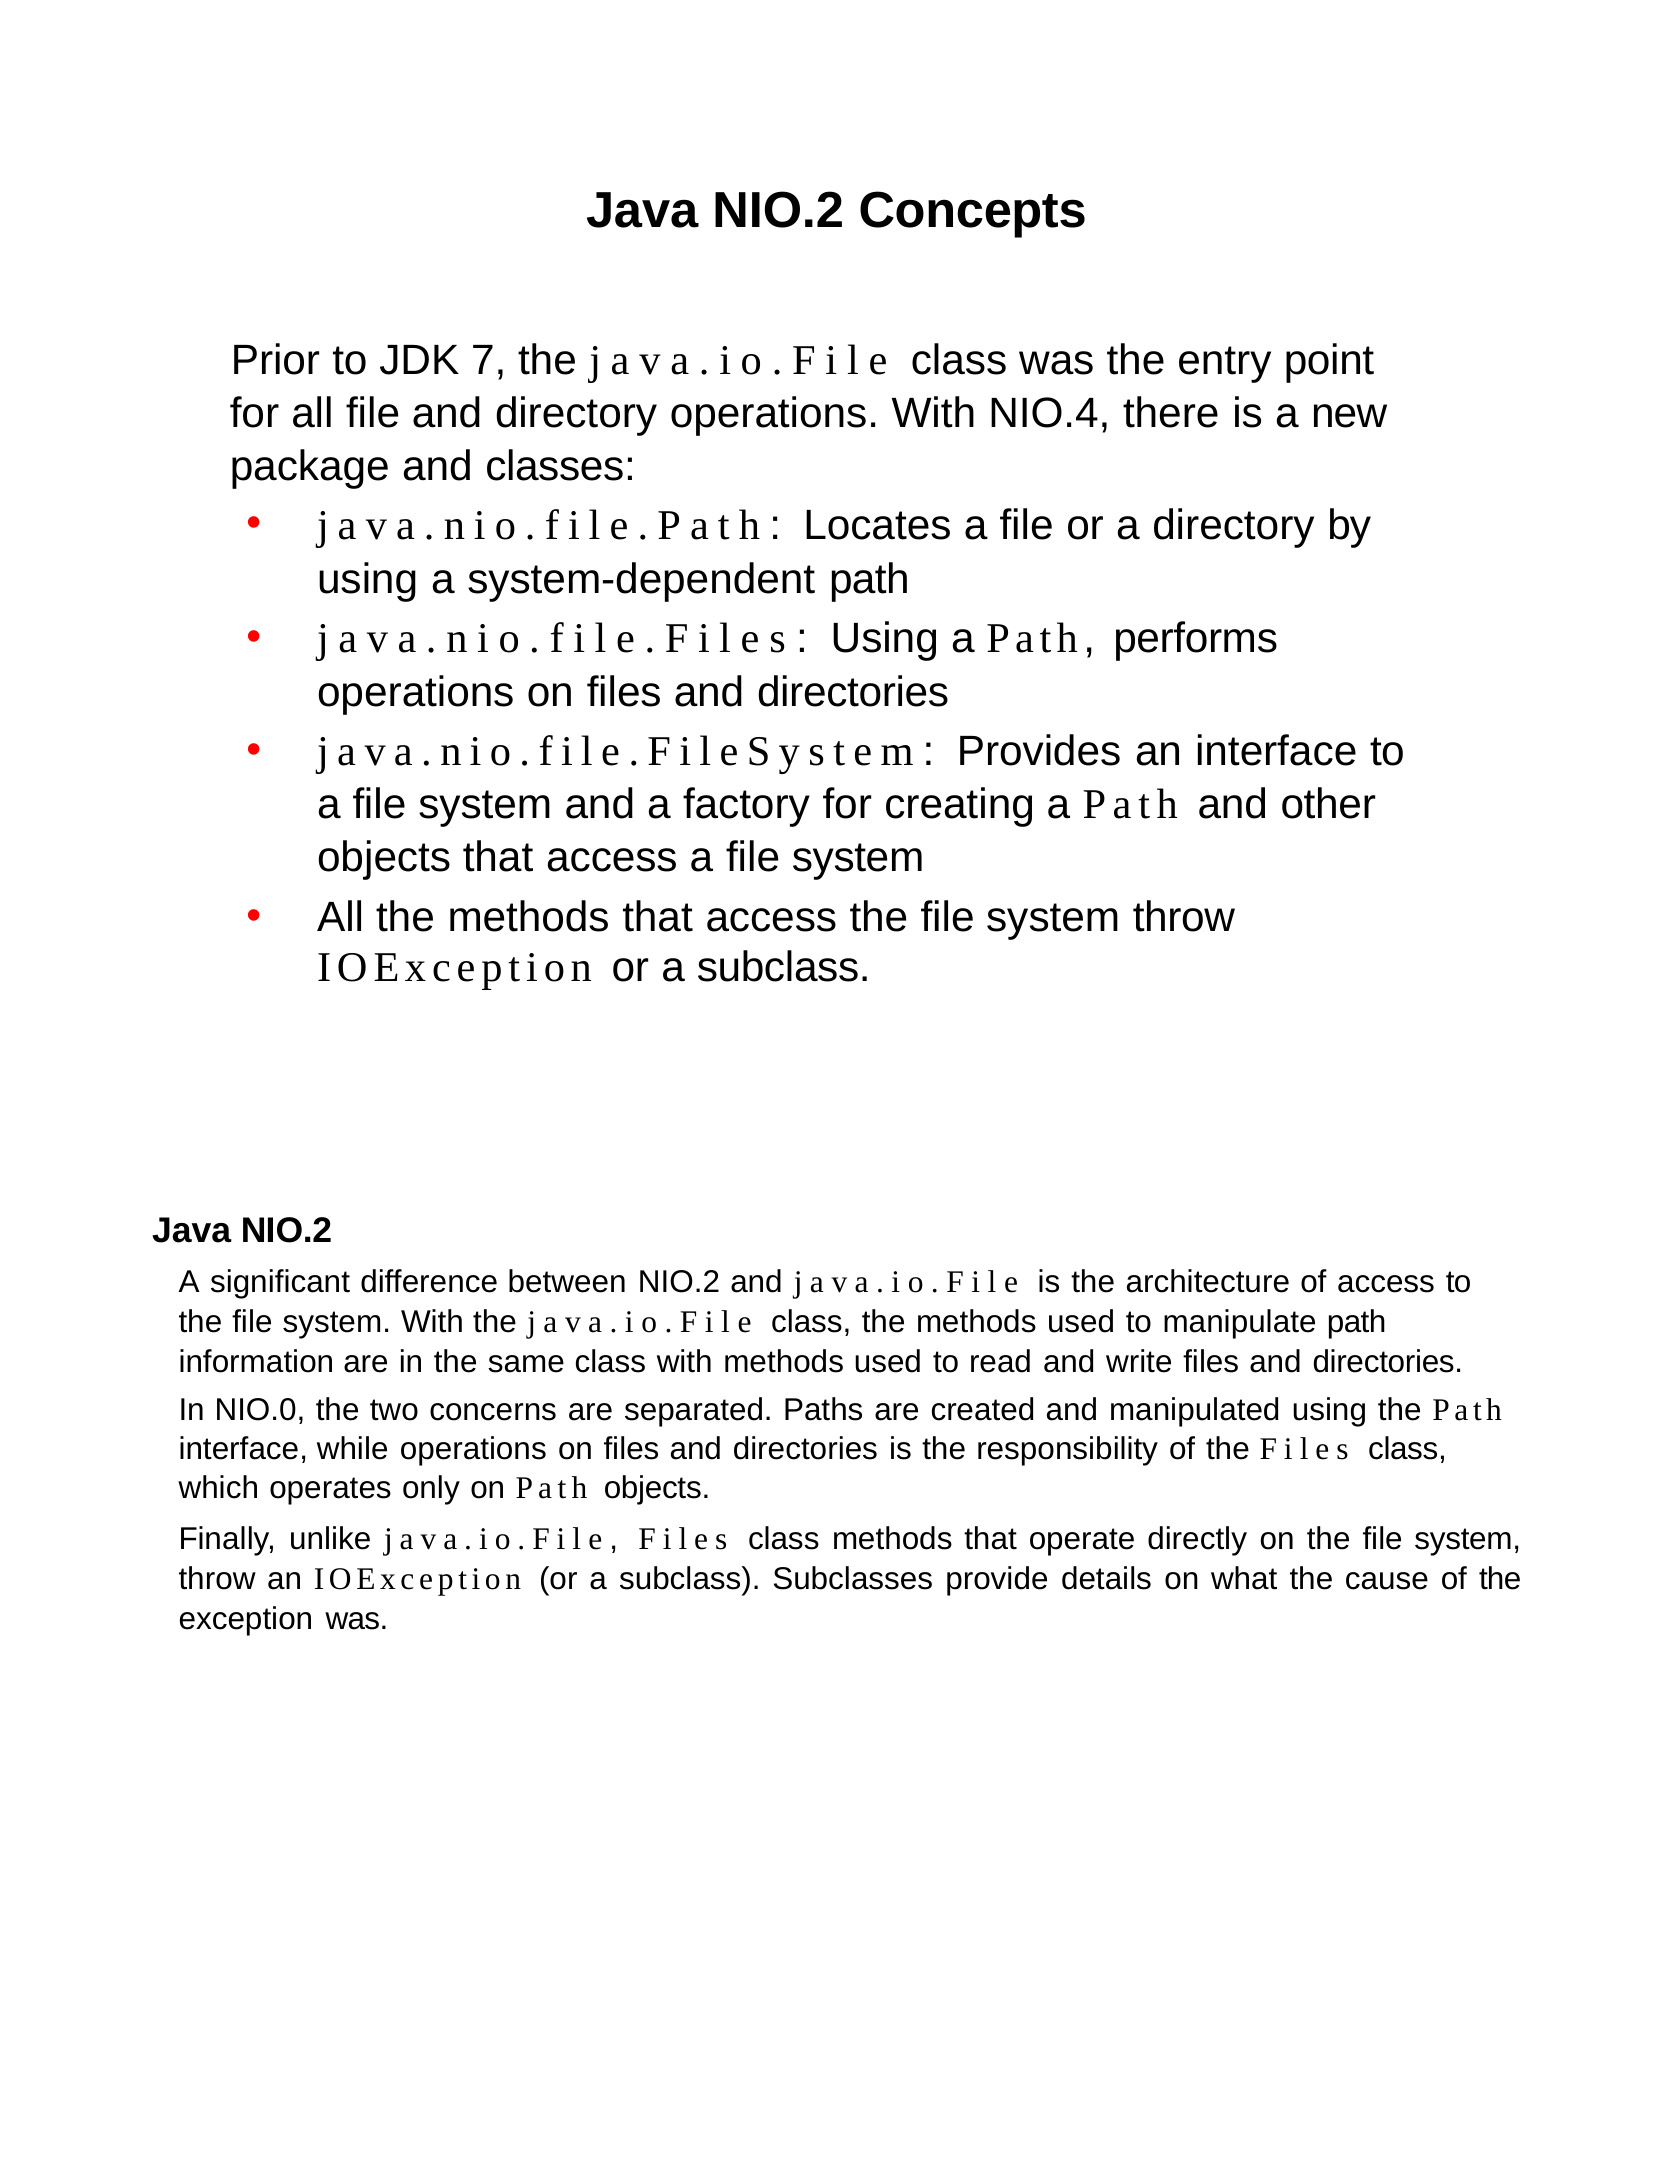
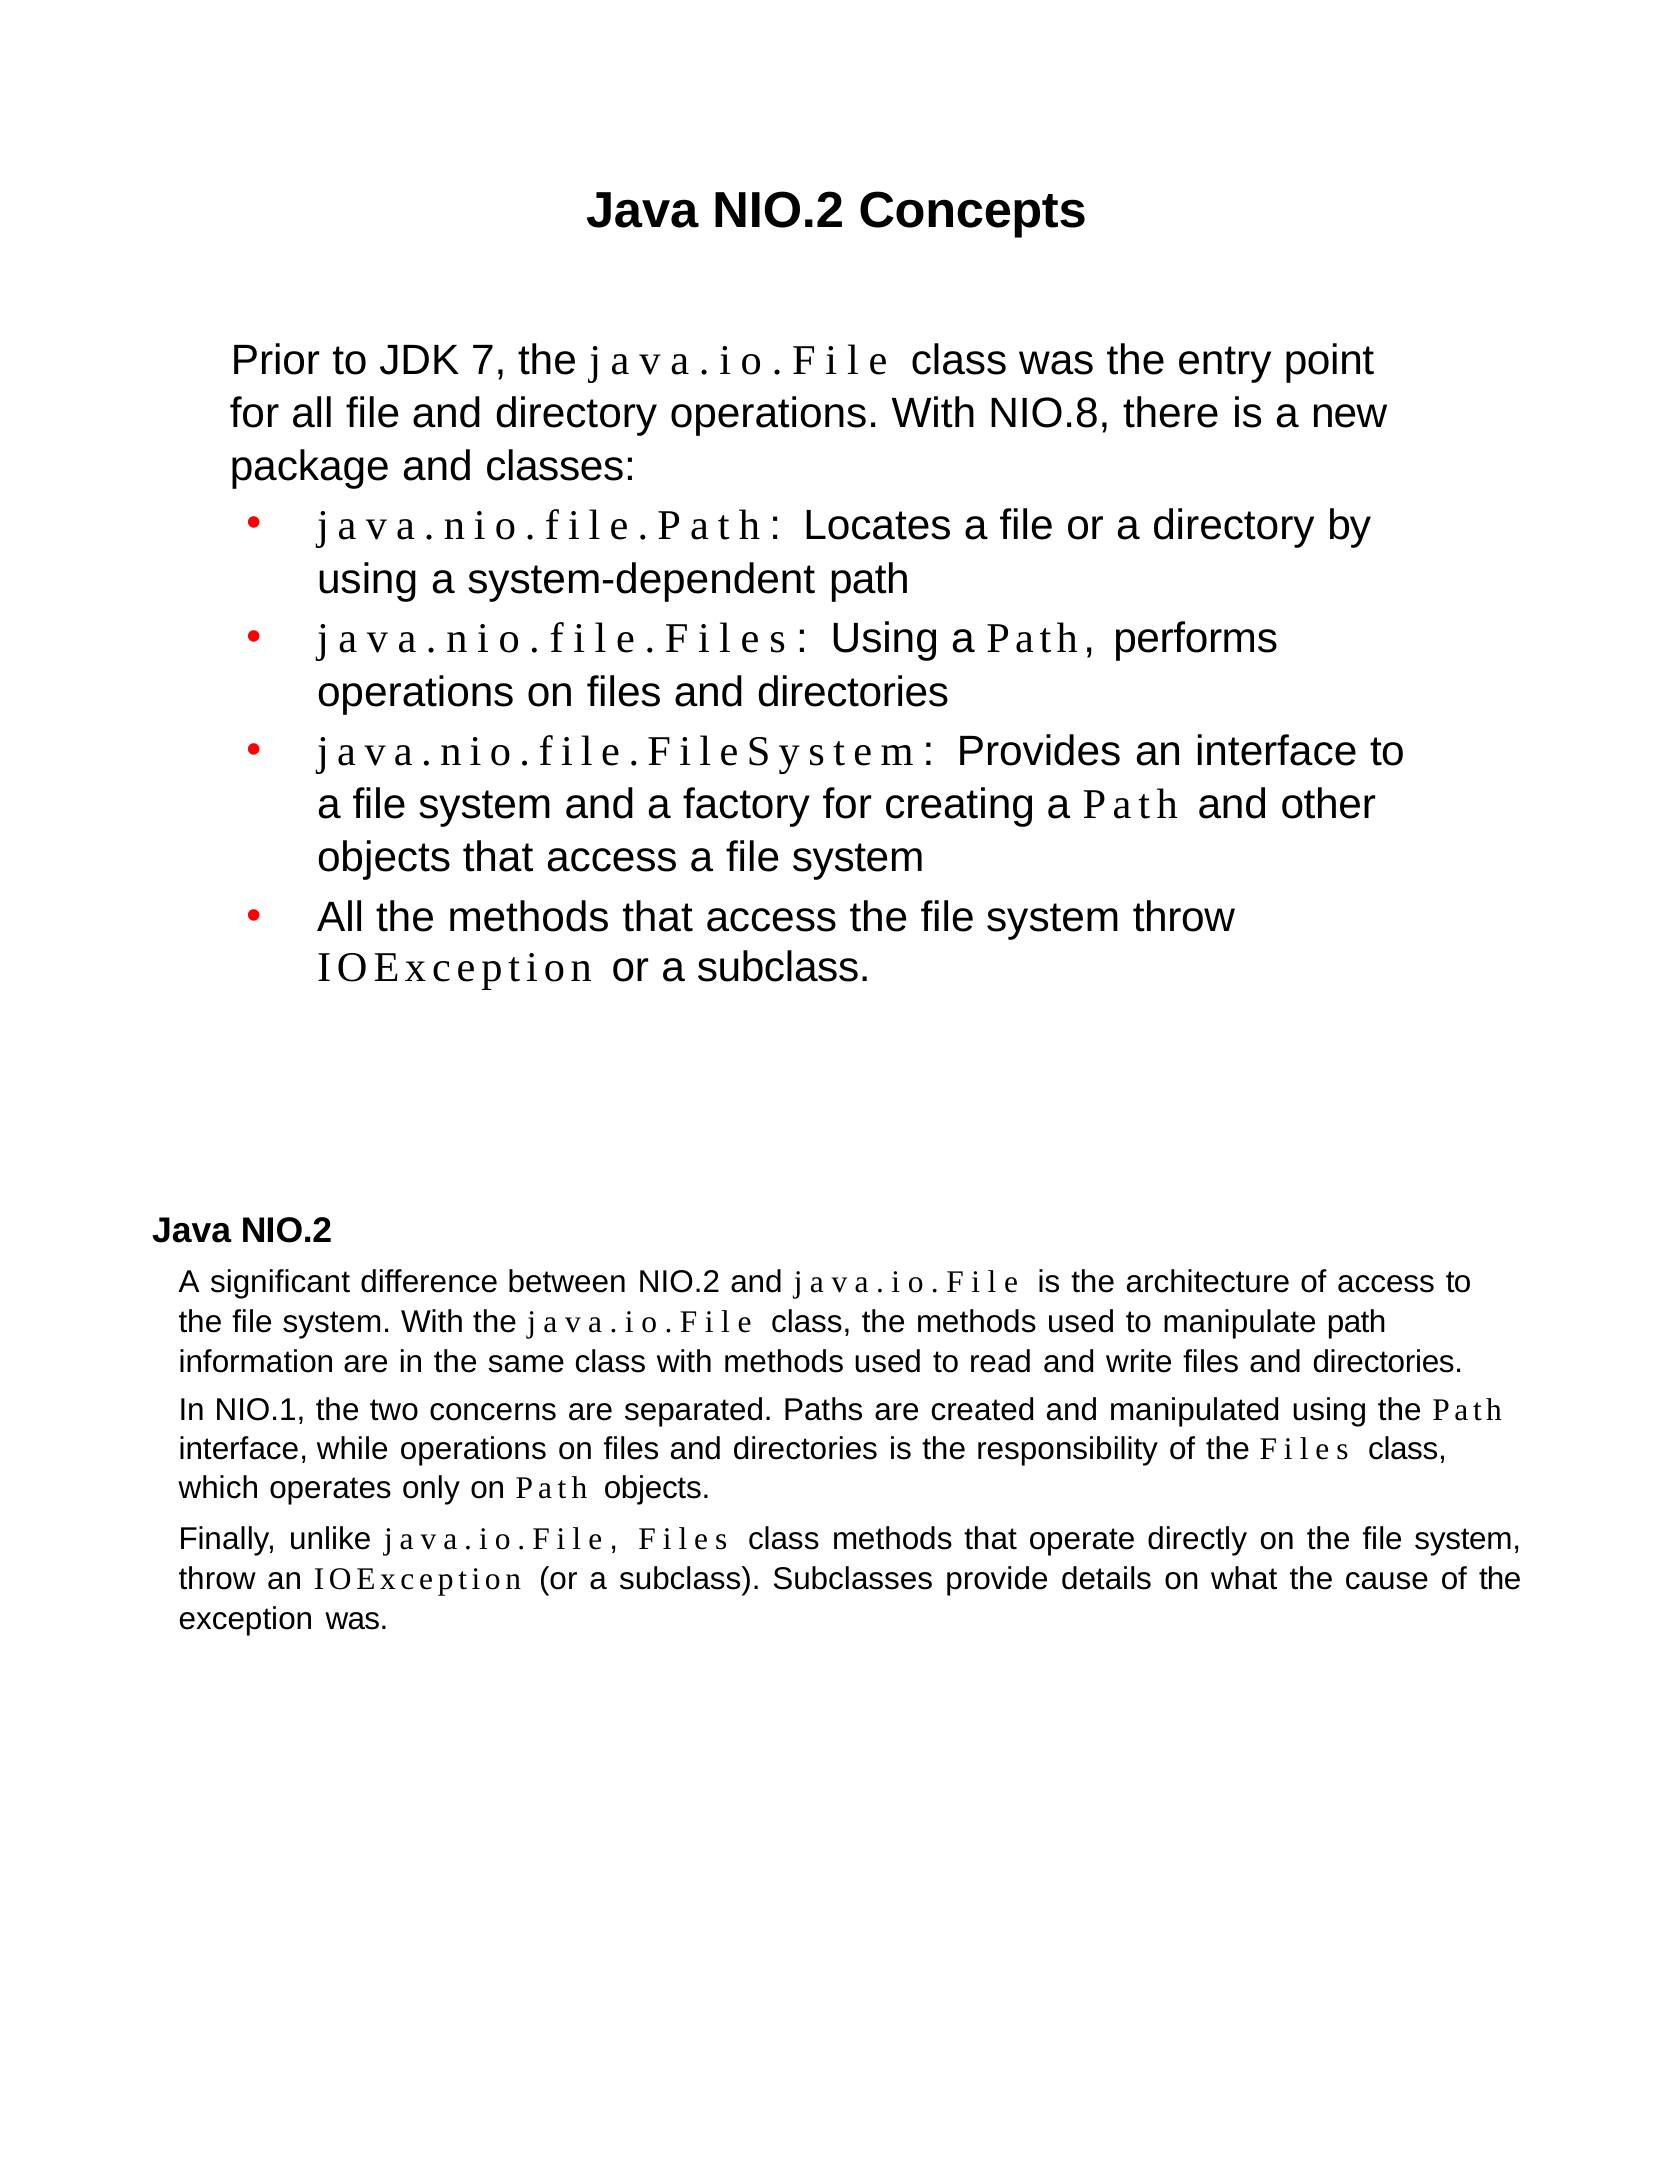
NIO.4: NIO.4 -> NIO.8 (1049, 413)
NIO.0: NIO.0 -> NIO.1 (260, 1410)
